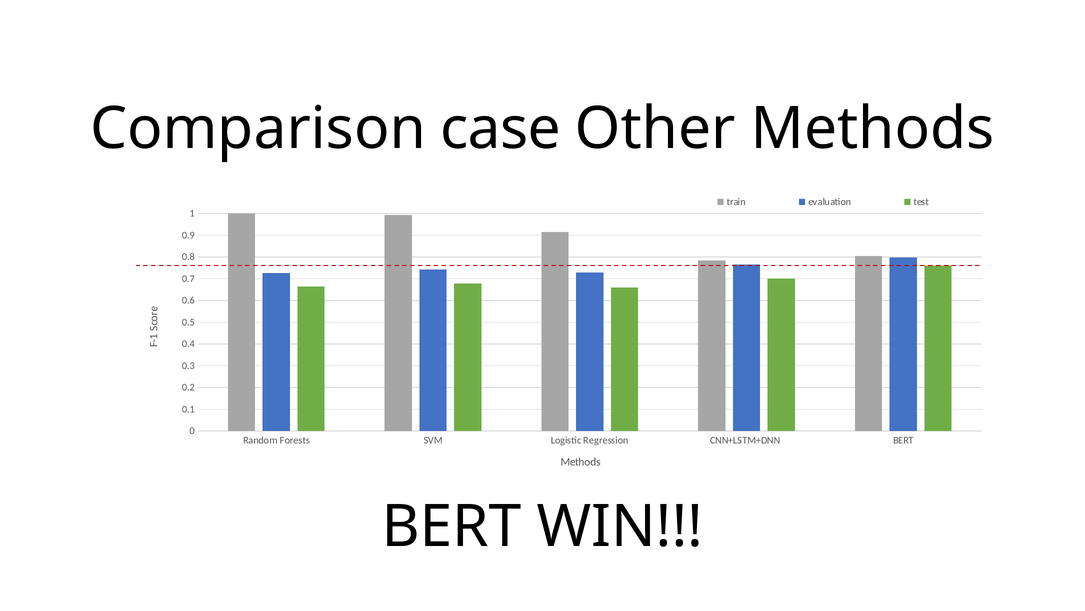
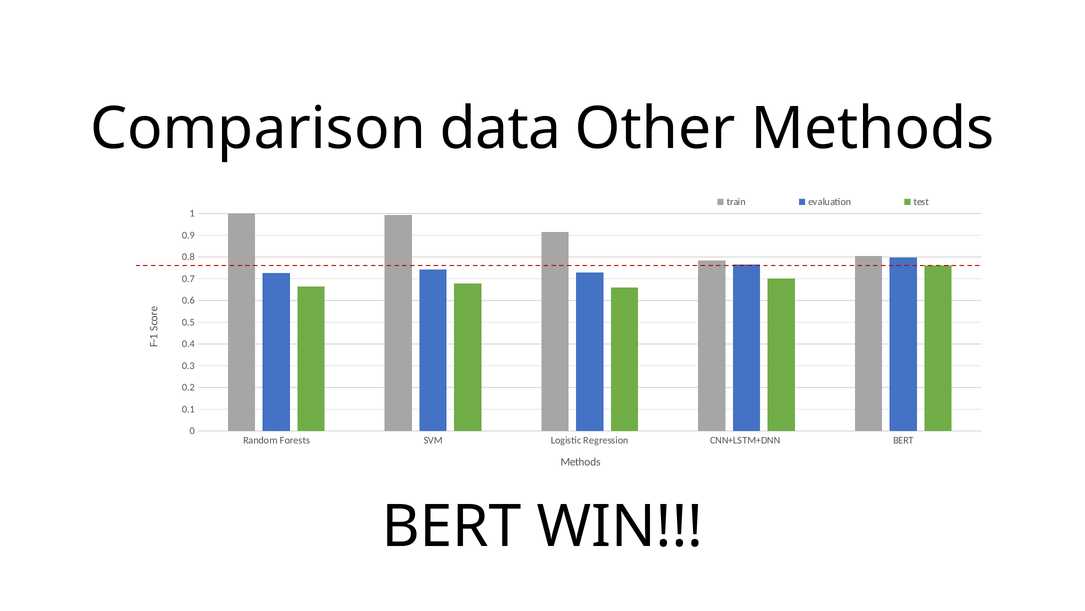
case: case -> data (501, 129)
